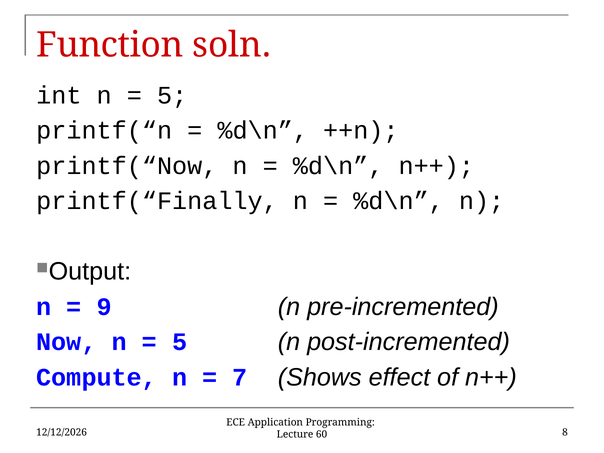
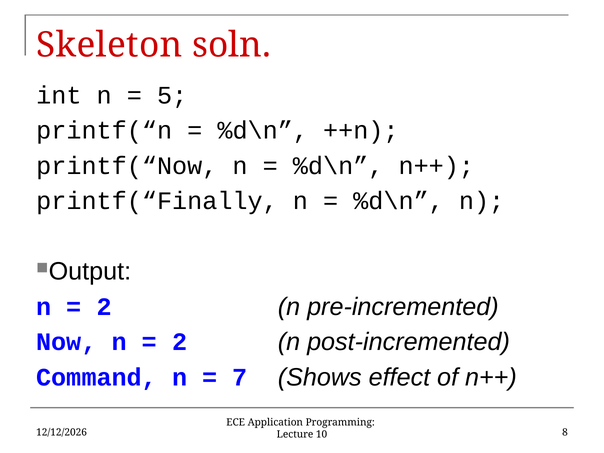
Function: Function -> Skeleton (109, 45)
9: 9 -> 2 (104, 307)
5: 5 -> 2 (180, 342)
Compute: Compute -> Command (97, 377)
60: 60 -> 10 (322, 435)
